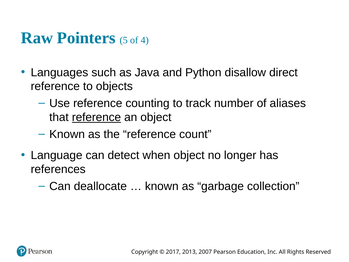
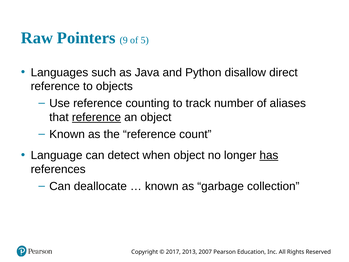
5: 5 -> 9 (124, 40)
4: 4 -> 5 (145, 40)
has underline: none -> present (269, 155)
